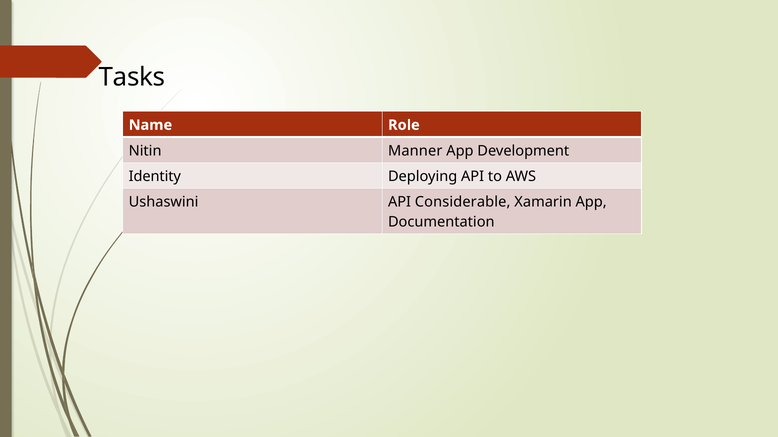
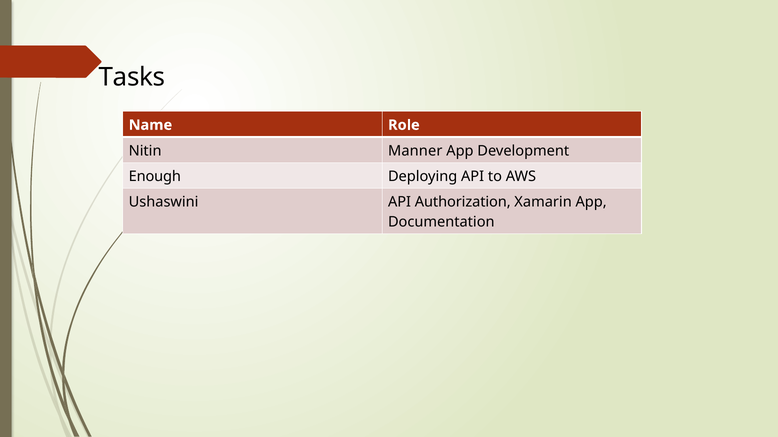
Identity: Identity -> Enough (155, 177)
Considerable: Considerable -> Authorization (463, 202)
